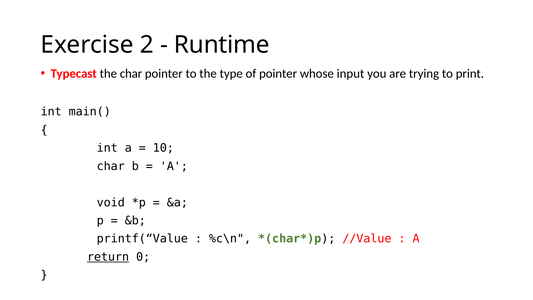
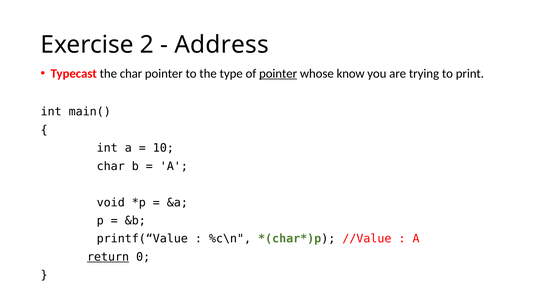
Runtime: Runtime -> Address (222, 45)
pointer underline: none -> present (278, 74)
input: input -> know (351, 74)
